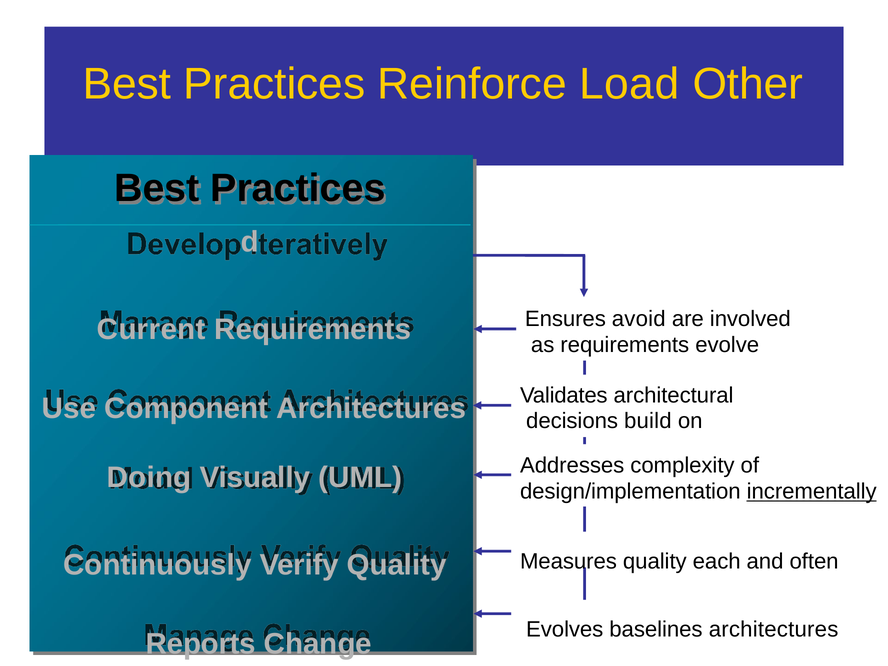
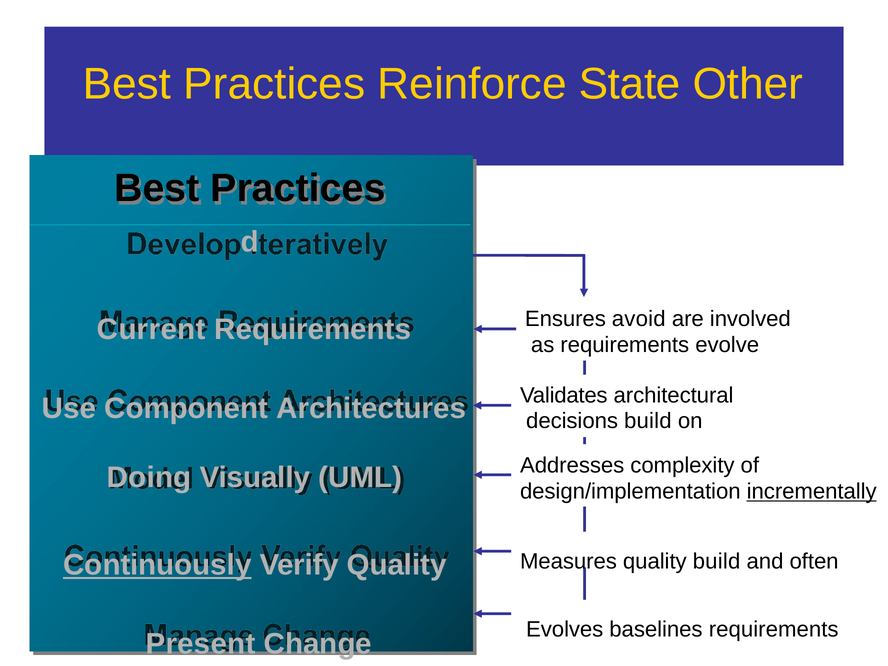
Load: Load -> State (630, 84)
quality each: each -> build (717, 562)
Continuously underline: none -> present (157, 565)
baselines architectures: architectures -> requirements (774, 629)
Reports: Reports -> Present (201, 644)
